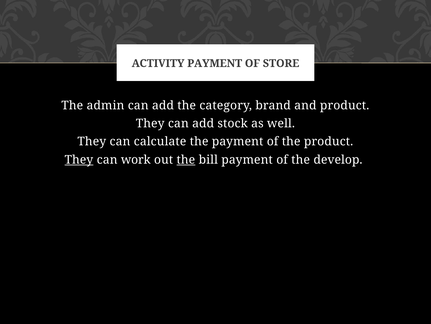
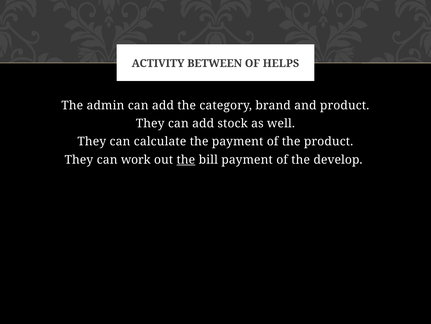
ACTIVITY PAYMENT: PAYMENT -> BETWEEN (215, 63)
STORE: STORE -> HELPS (281, 63)
They underline: present -> none (79, 159)
